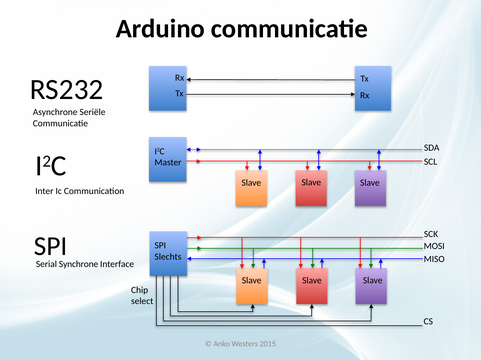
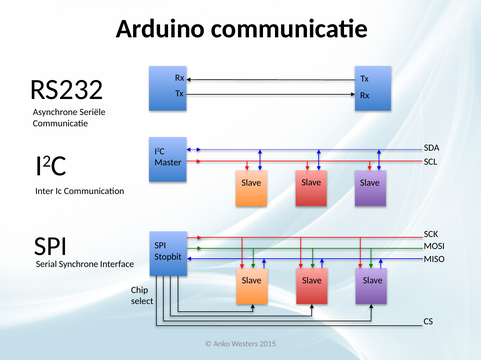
Slechts: Slechts -> Stopbit (168, 257)
